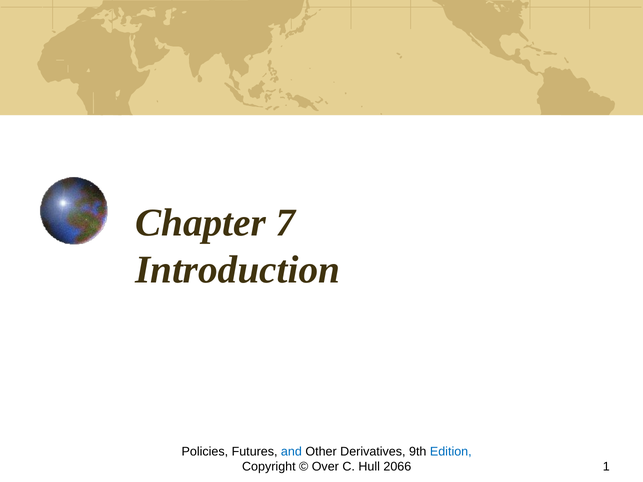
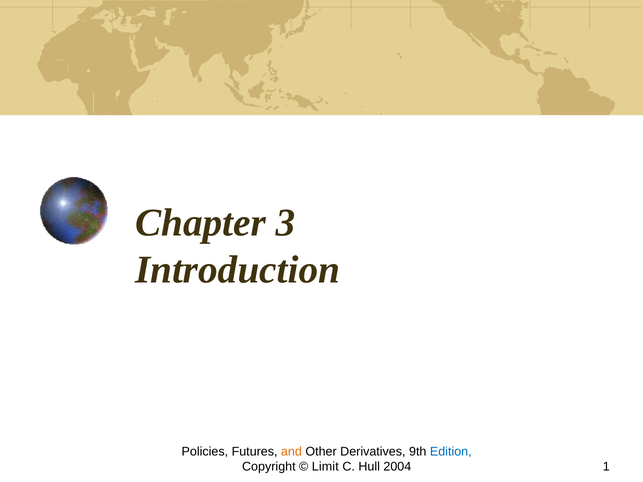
7: 7 -> 3 (286, 223)
and colour: blue -> orange (291, 452)
Over: Over -> Limit (325, 467)
2066: 2066 -> 2004 (397, 467)
